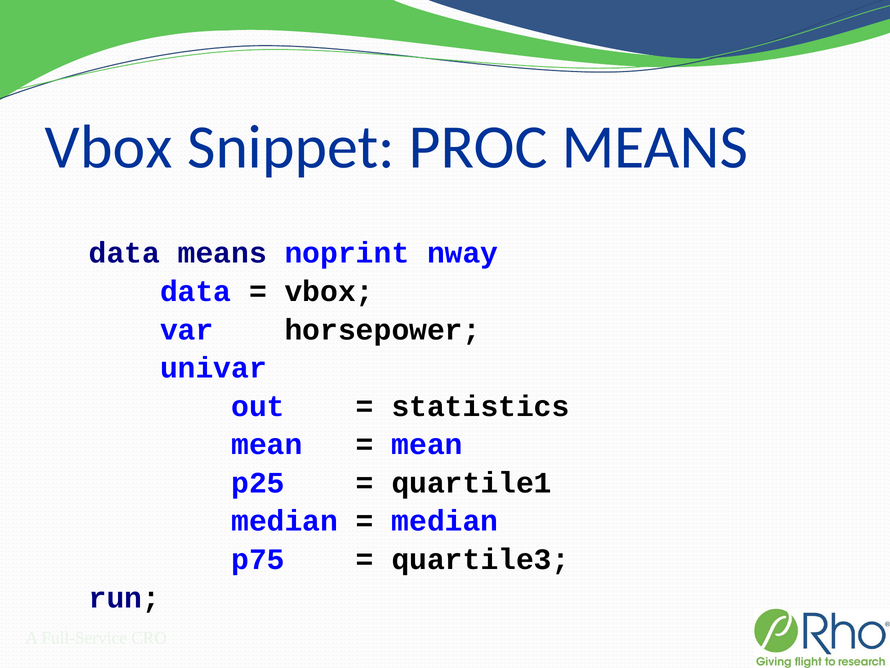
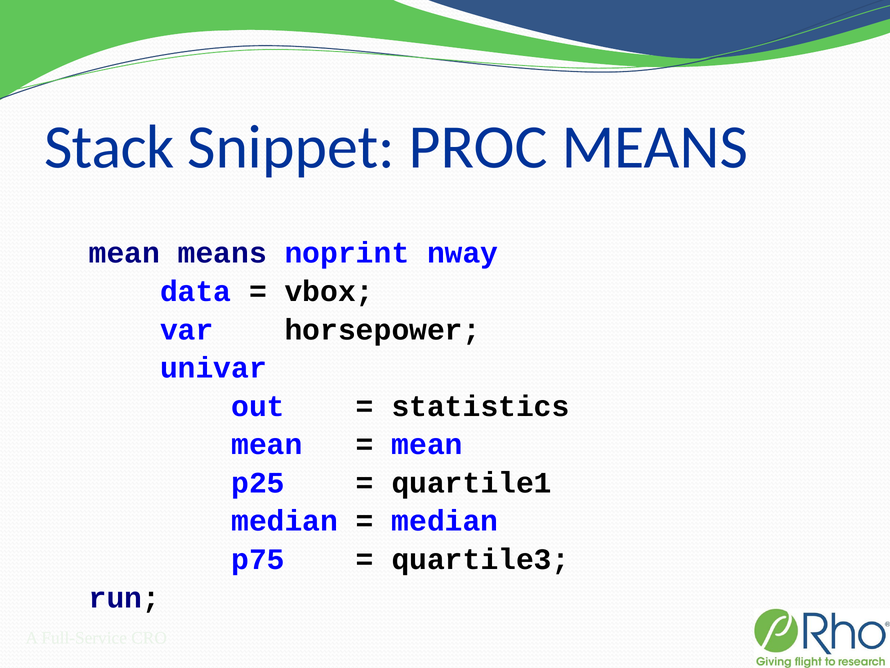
Vbox: Vbox -> Stack (109, 147)
data: data -> mean (124, 253)
